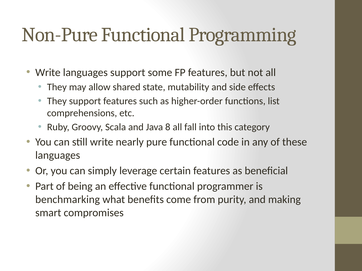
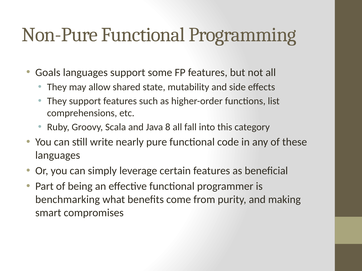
Write: Write -> Goals (48, 73)
